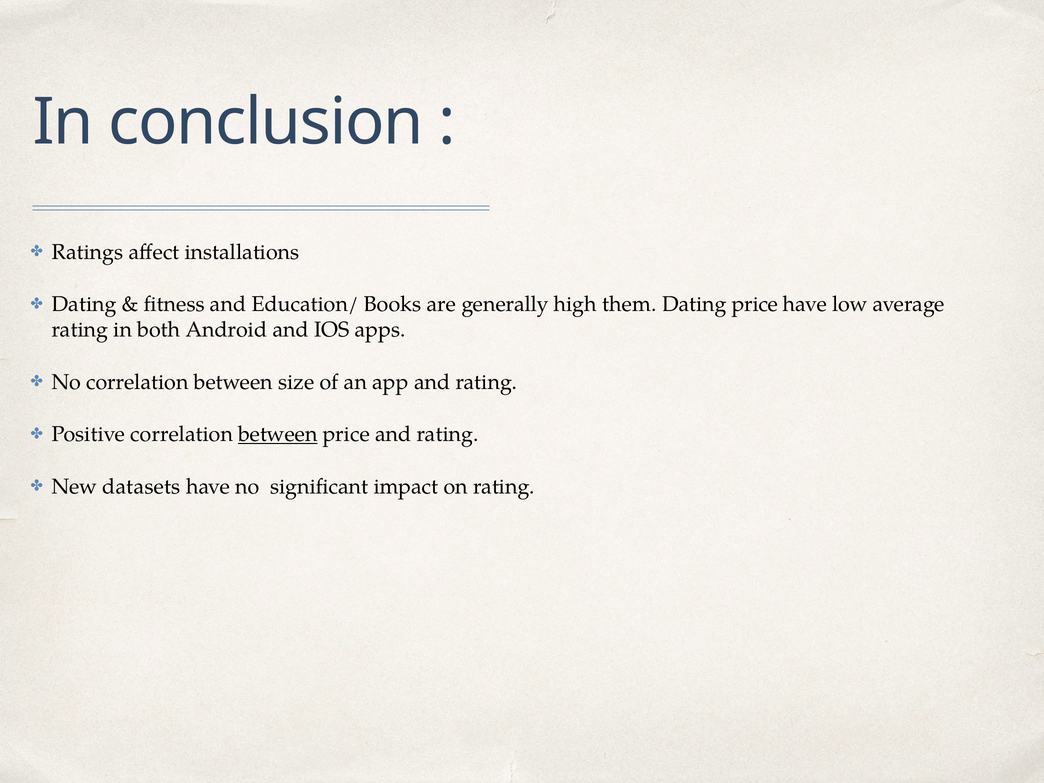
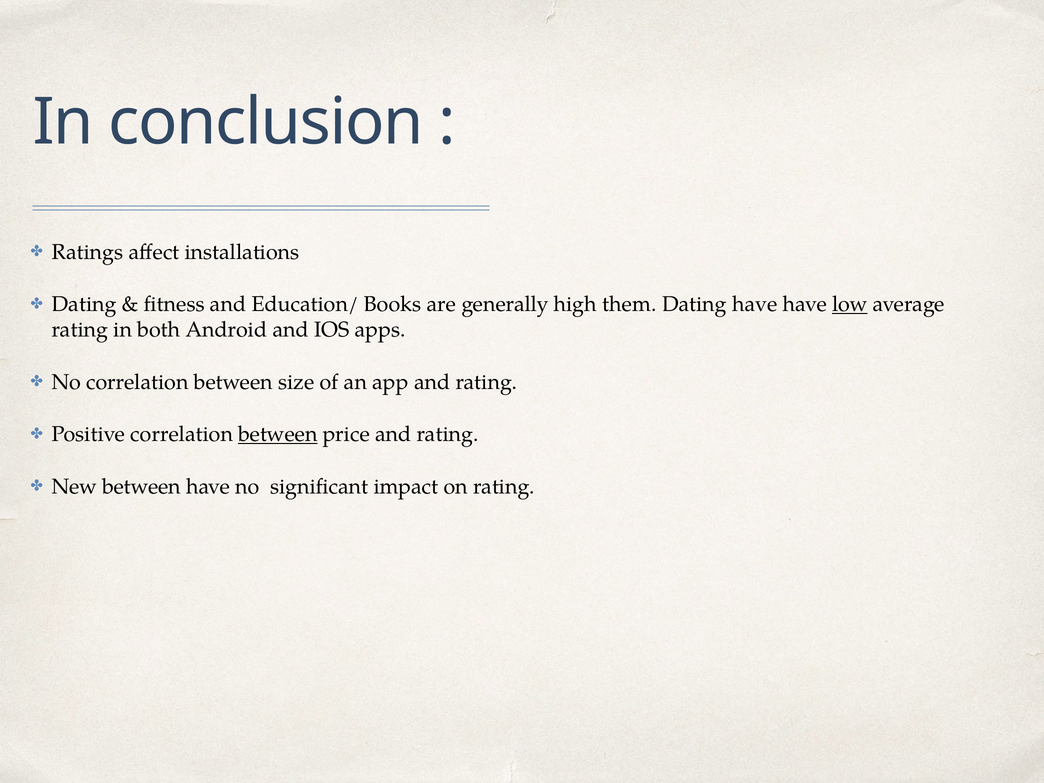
Dating price: price -> have (755, 304)
low underline: none -> present (850, 304)
New datasets: datasets -> between (142, 486)
